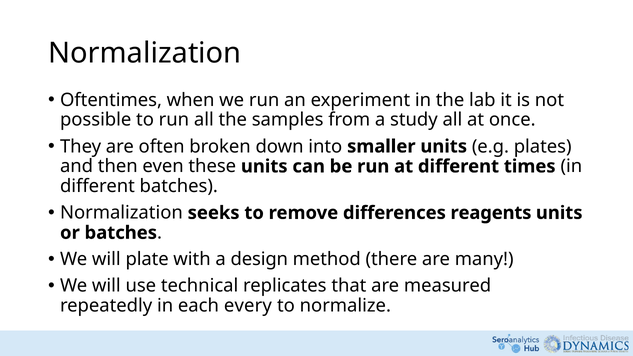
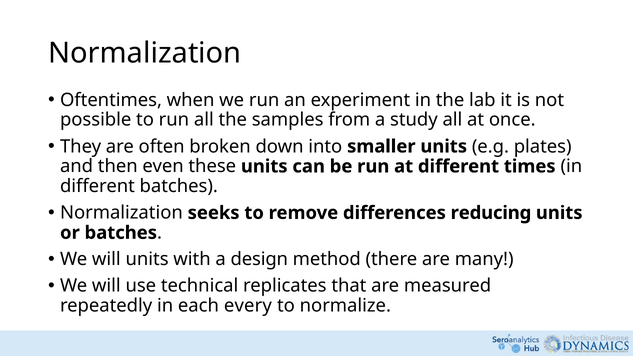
reagents: reagents -> reducing (491, 213)
will plate: plate -> units (147, 259)
